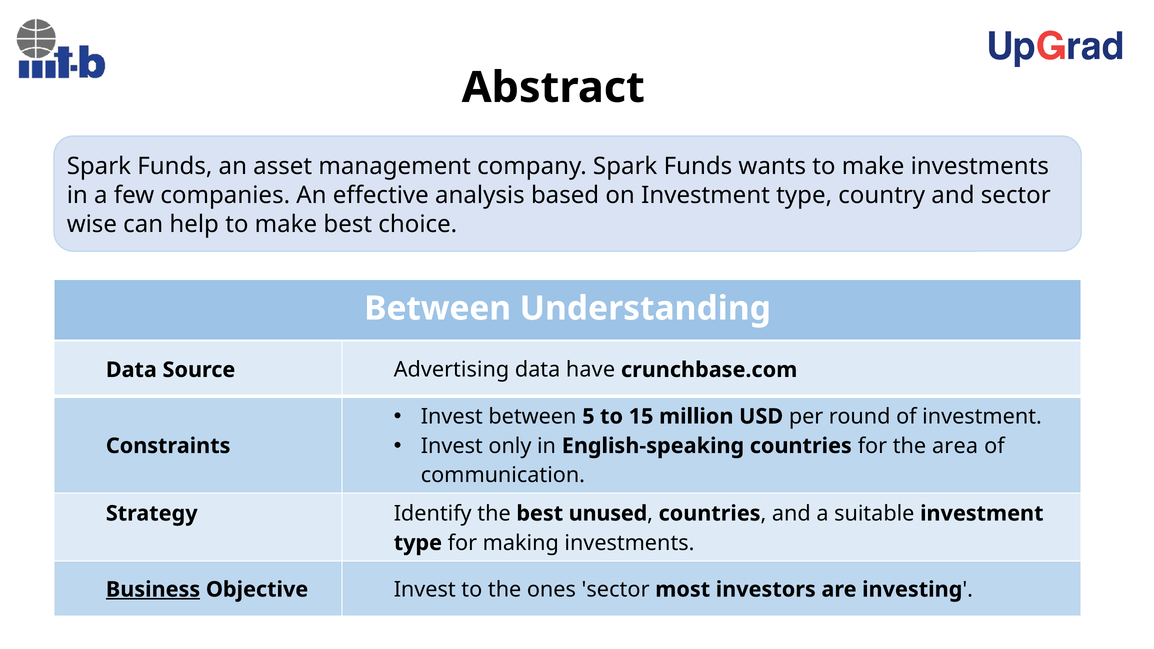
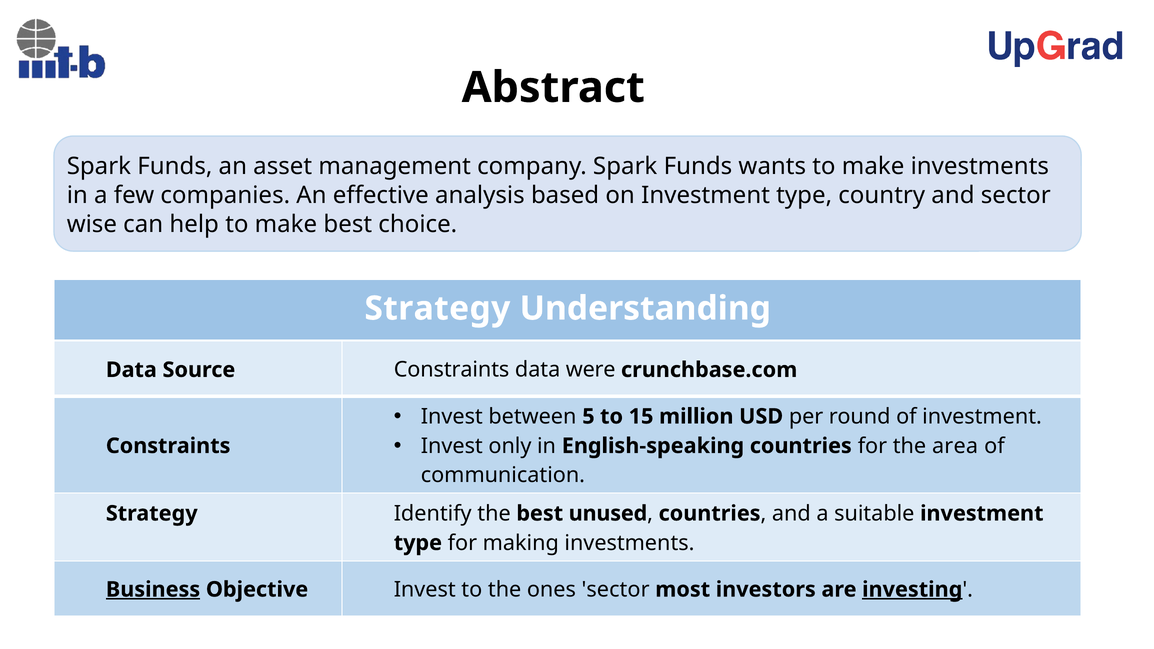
Between: Between -> Strategy (437, 309)
Source Advertising: Advertising -> Constraints (452, 370)
have: have -> were (591, 370)
investing underline: none -> present (912, 590)
